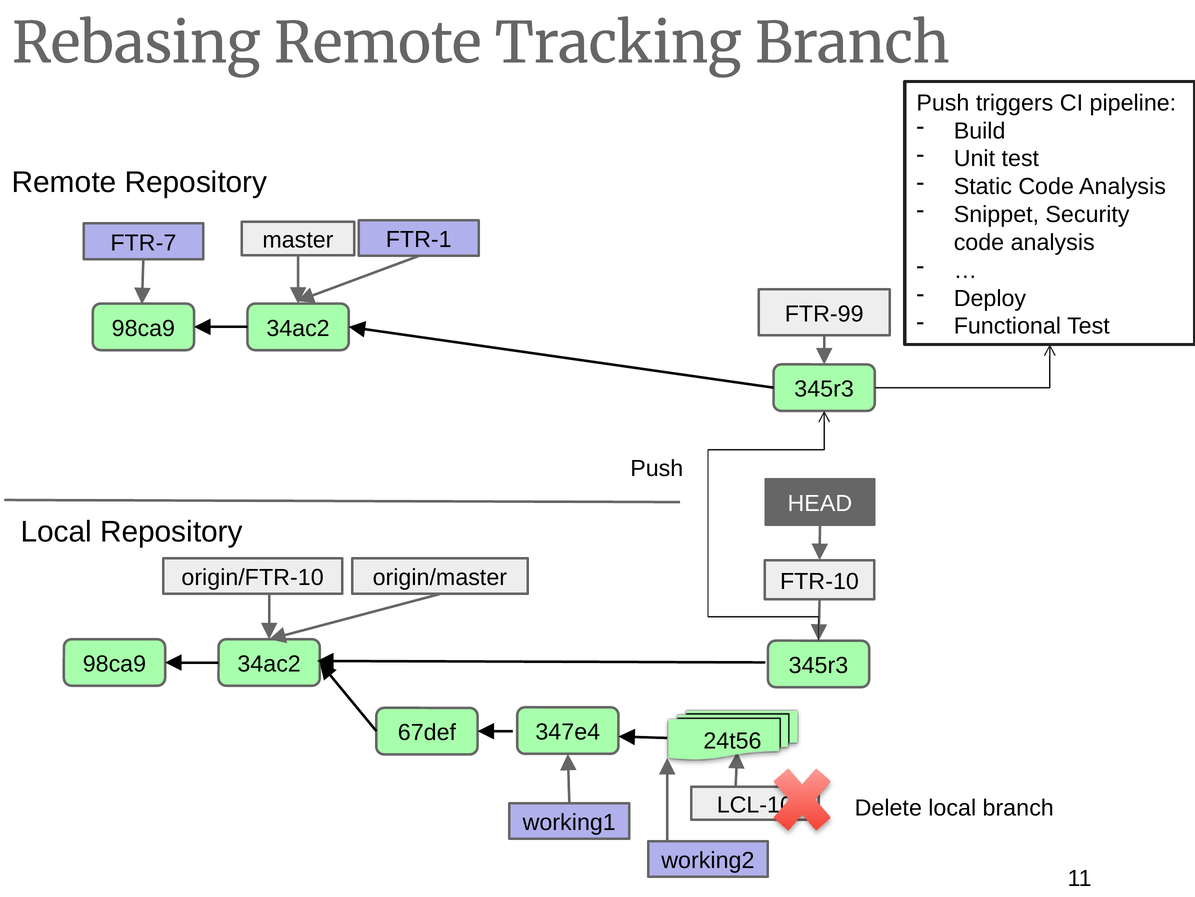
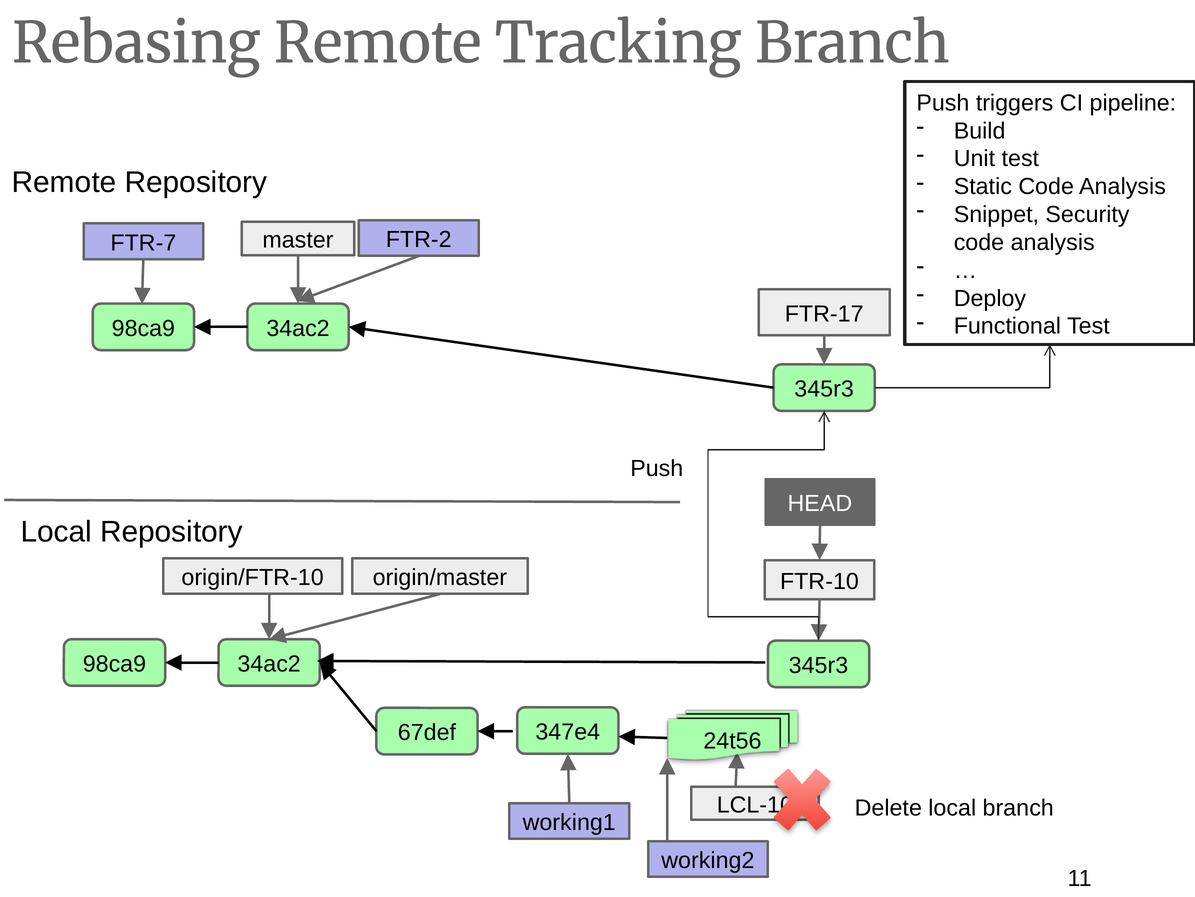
FTR-1: FTR-1 -> FTR-2 (419, 240)
FTR-99: FTR-99 -> FTR-17 (824, 314)
